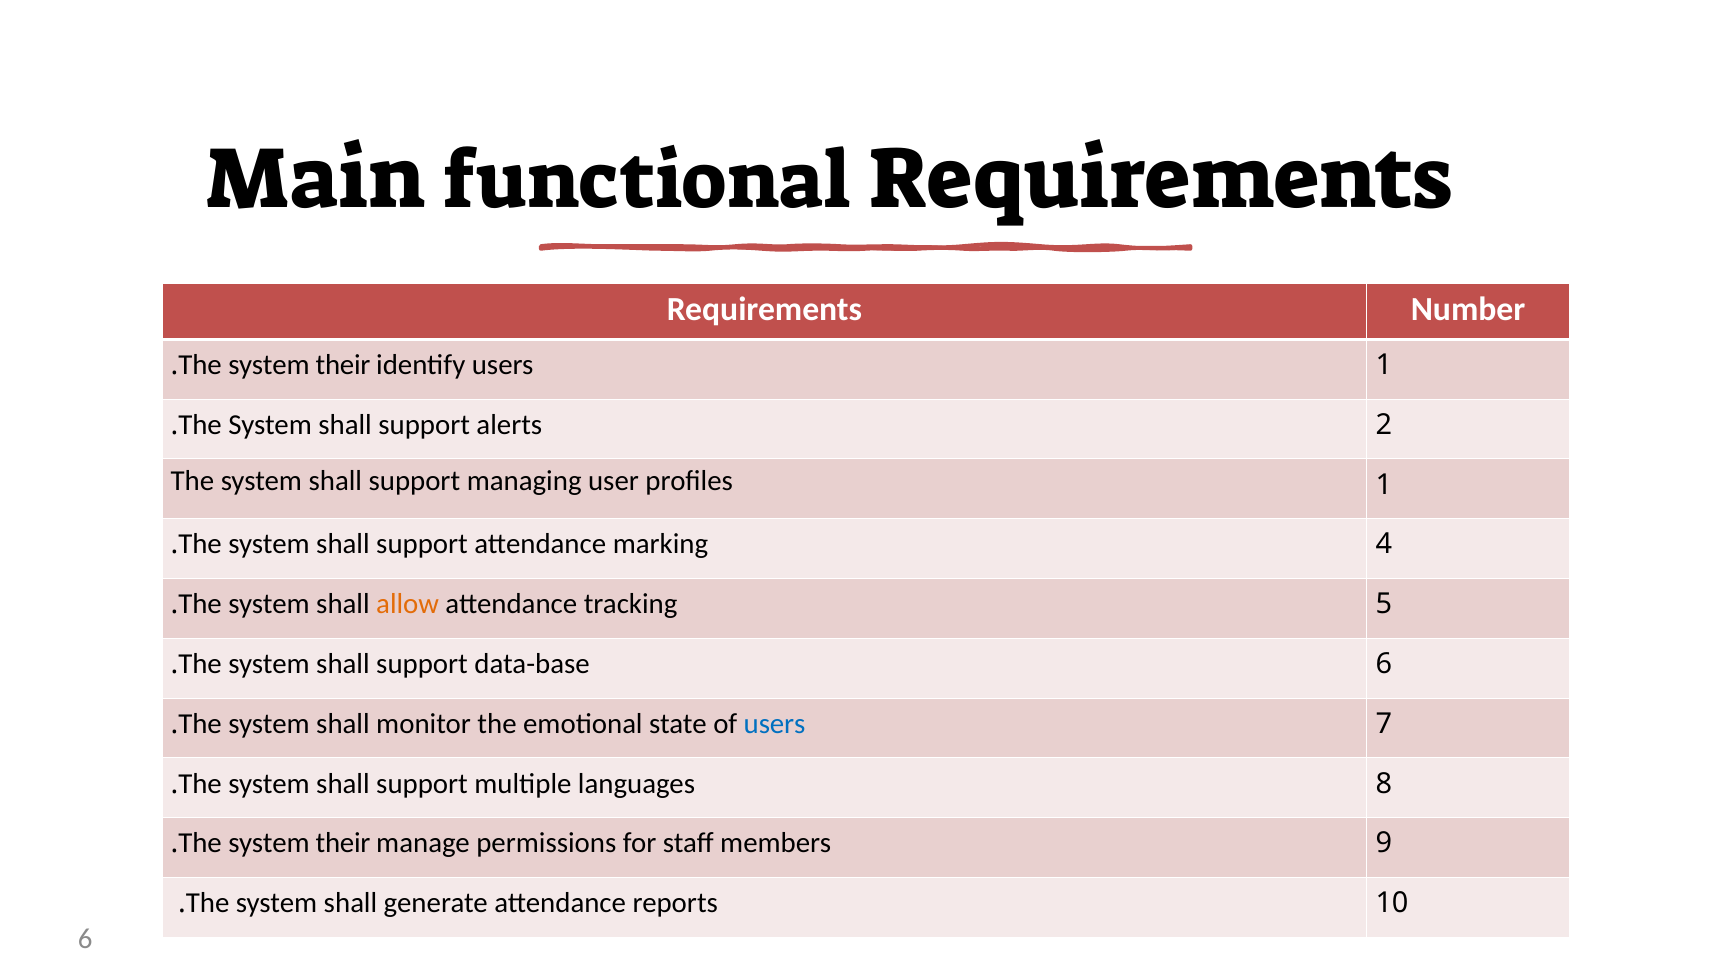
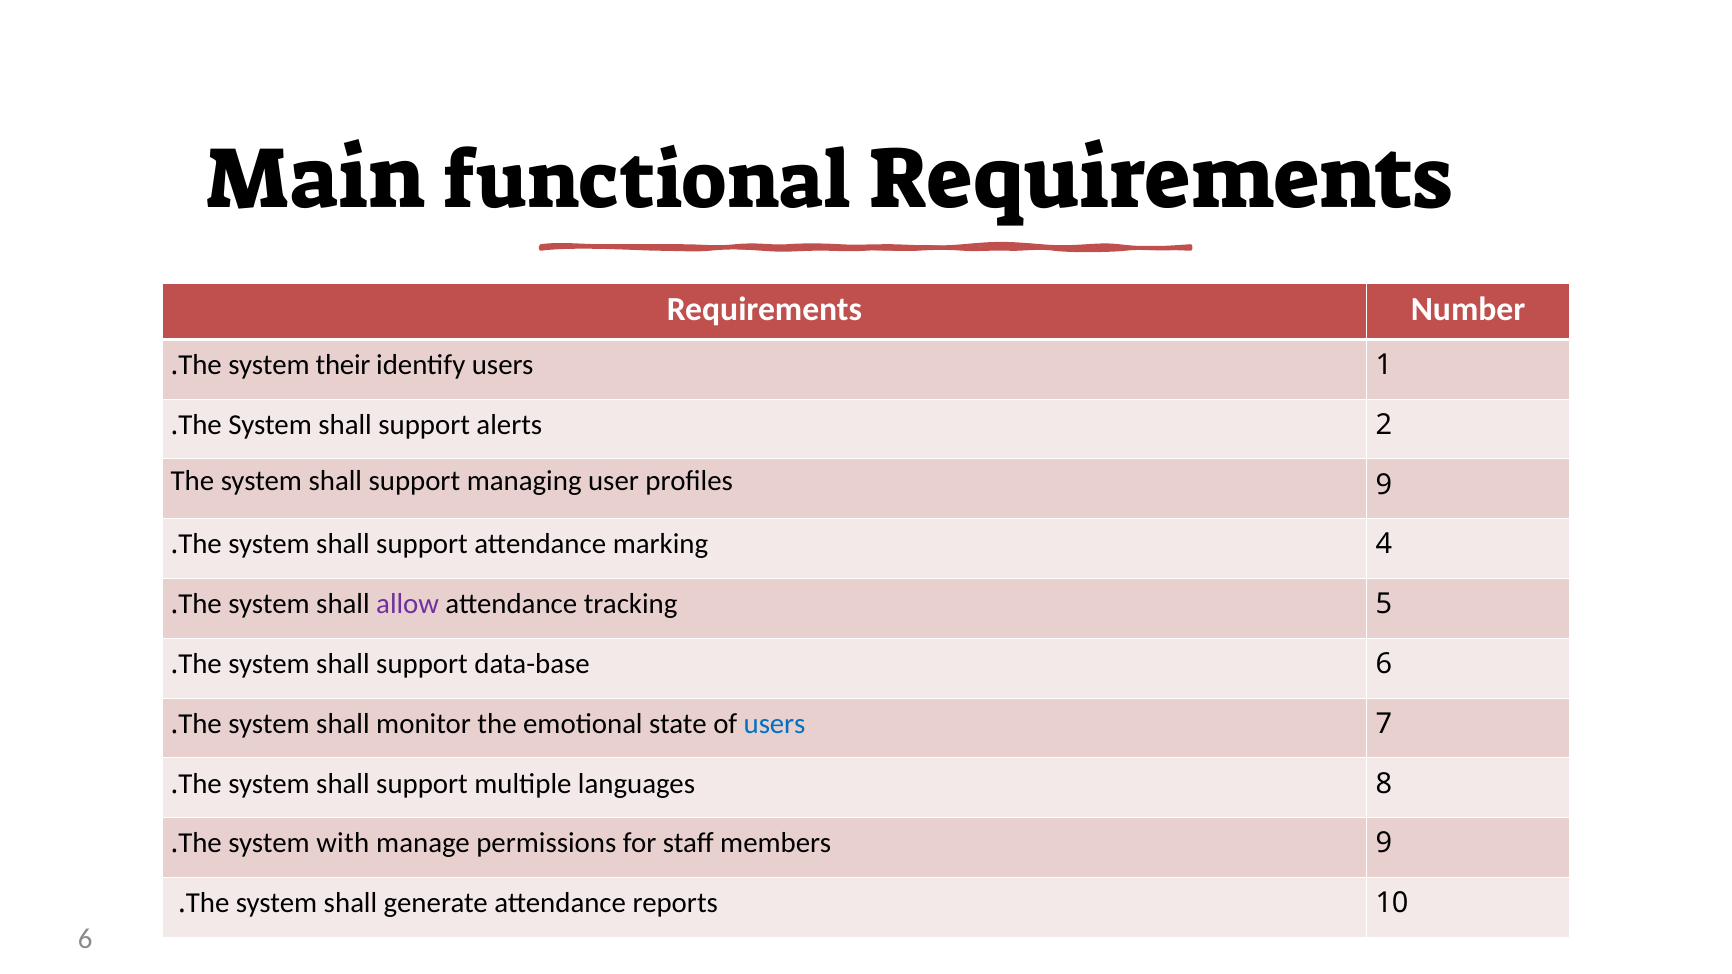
profiles 1: 1 -> 9 (1384, 485)
allow colour: orange -> purple (408, 604)
their: their -> with (343, 844)
